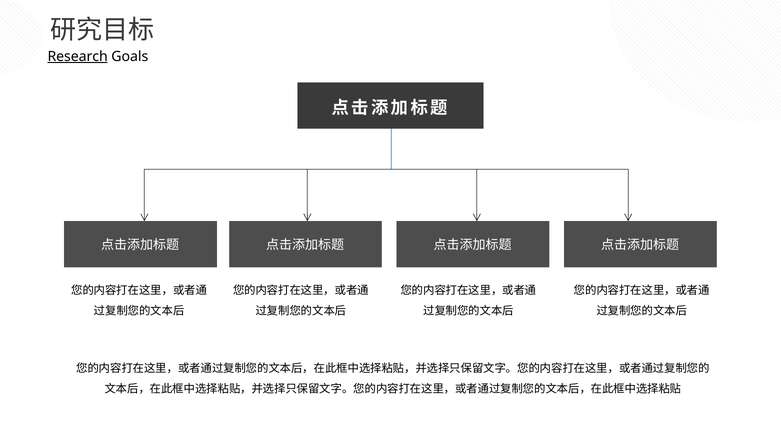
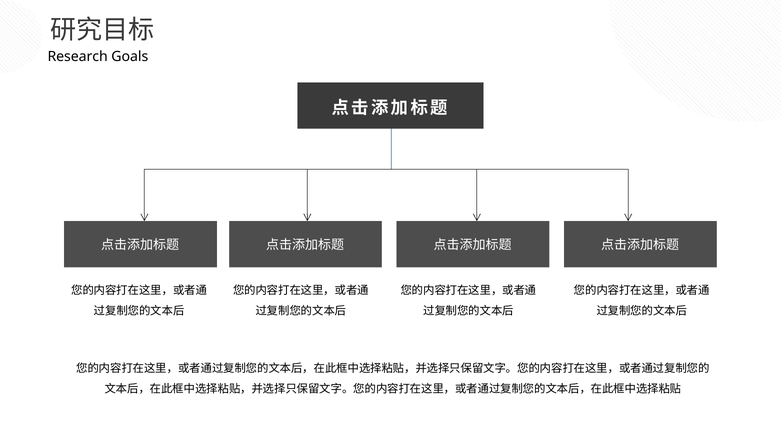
Research underline: present -> none (78, 57)
